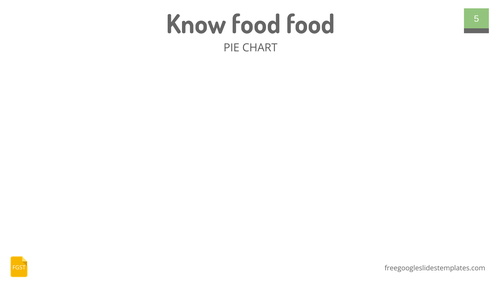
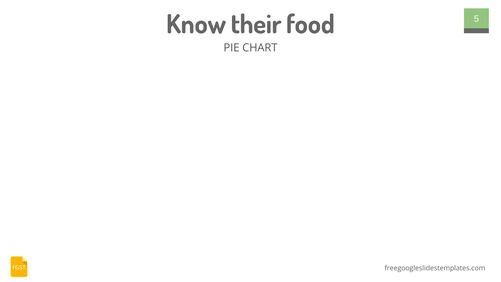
Know food: food -> their (256, 25)
